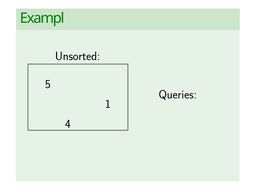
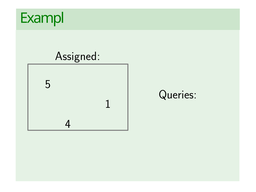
Unsorted: Unsorted -> Assigned (78, 56)
